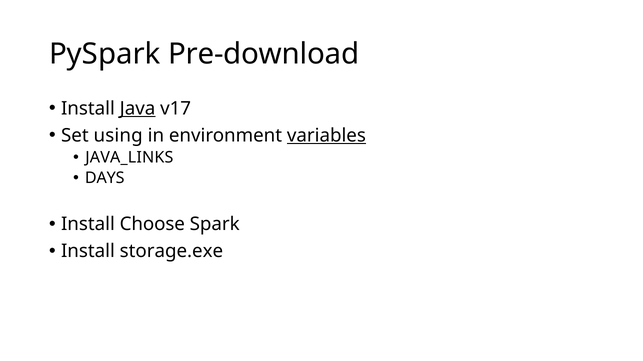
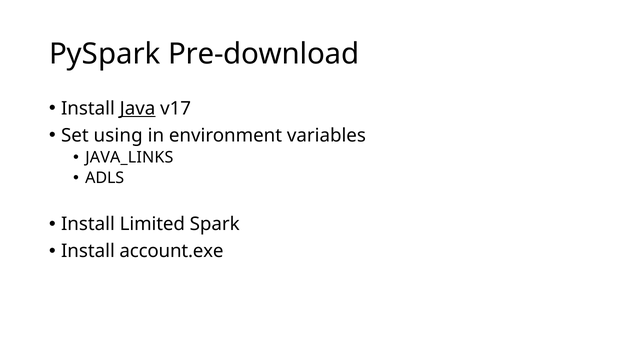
variables underline: present -> none (326, 136)
DAYS: DAYS -> ADLS (105, 178)
Choose: Choose -> Limited (152, 225)
storage.exe: storage.exe -> account.exe (172, 252)
